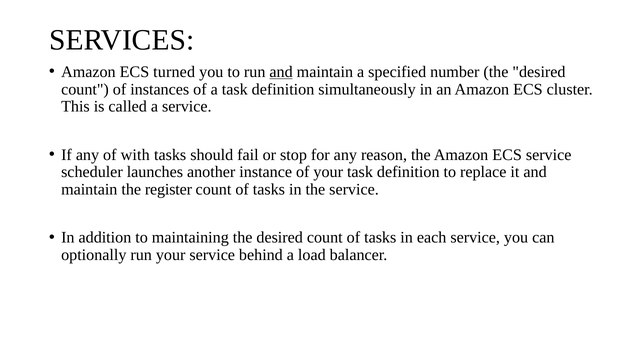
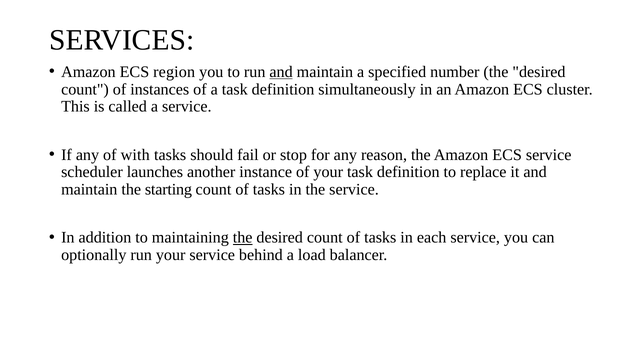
turned: turned -> region (174, 72)
register: register -> starting (168, 190)
the underline: none -> present (243, 238)
